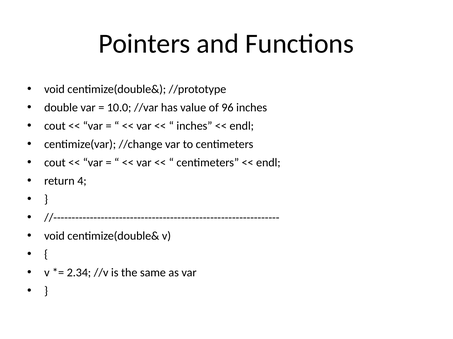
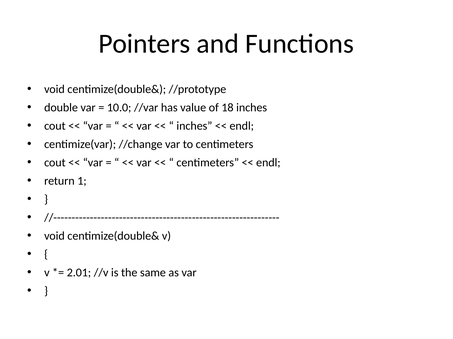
96: 96 -> 18 (227, 108)
4: 4 -> 1 (82, 181)
2.34: 2.34 -> 2.01 (79, 273)
